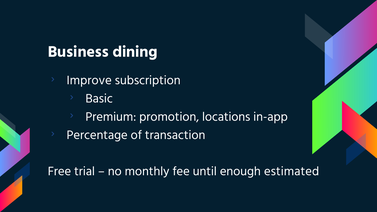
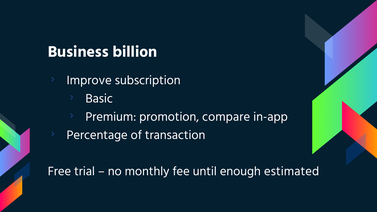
dining: dining -> billion (135, 52)
locations: locations -> compare (226, 117)
